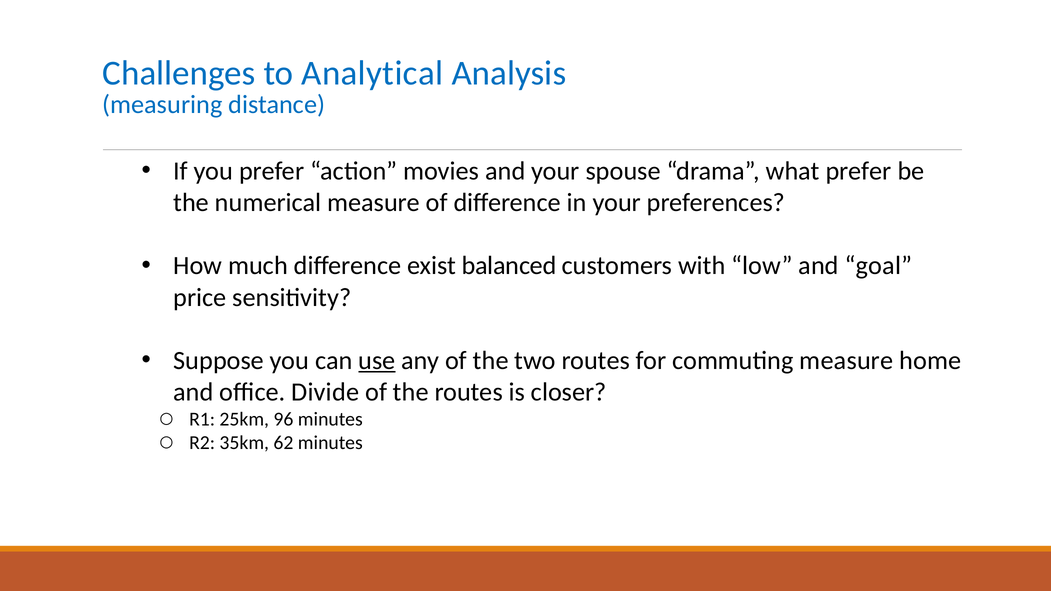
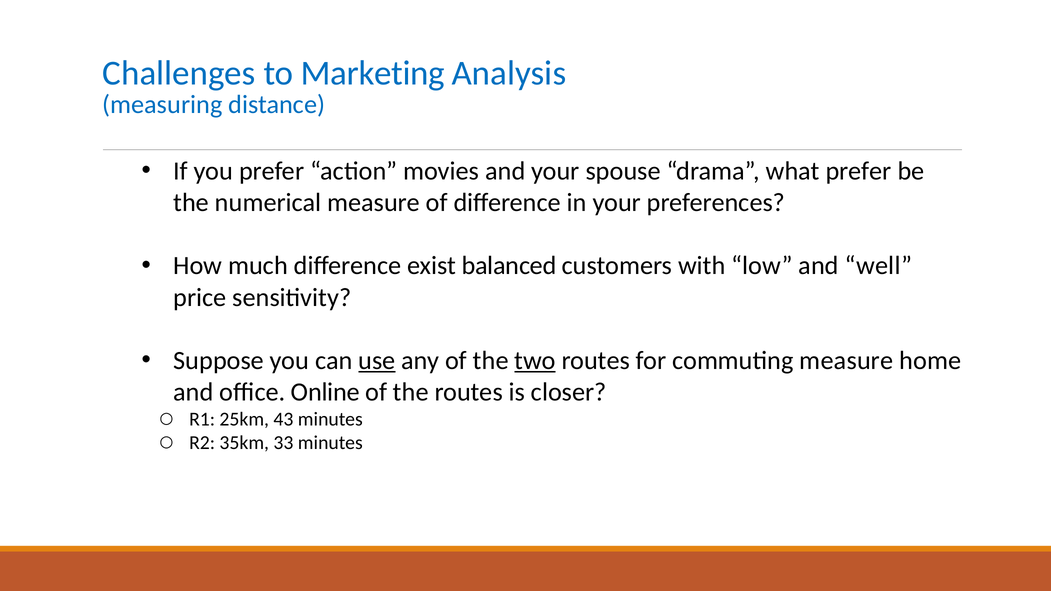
Analytical: Analytical -> Marketing (373, 73)
goal: goal -> well (878, 266)
two underline: none -> present (535, 360)
Divide: Divide -> Online (325, 392)
96: 96 -> 43 (283, 419)
62: 62 -> 33 (283, 443)
